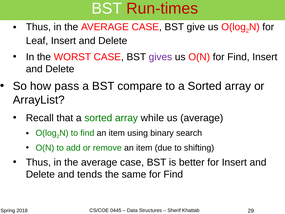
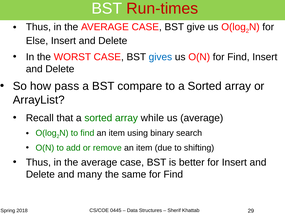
Leaf: Leaf -> Else (37, 41)
gives colour: purple -> blue (160, 57)
tends: tends -> many (90, 174)
